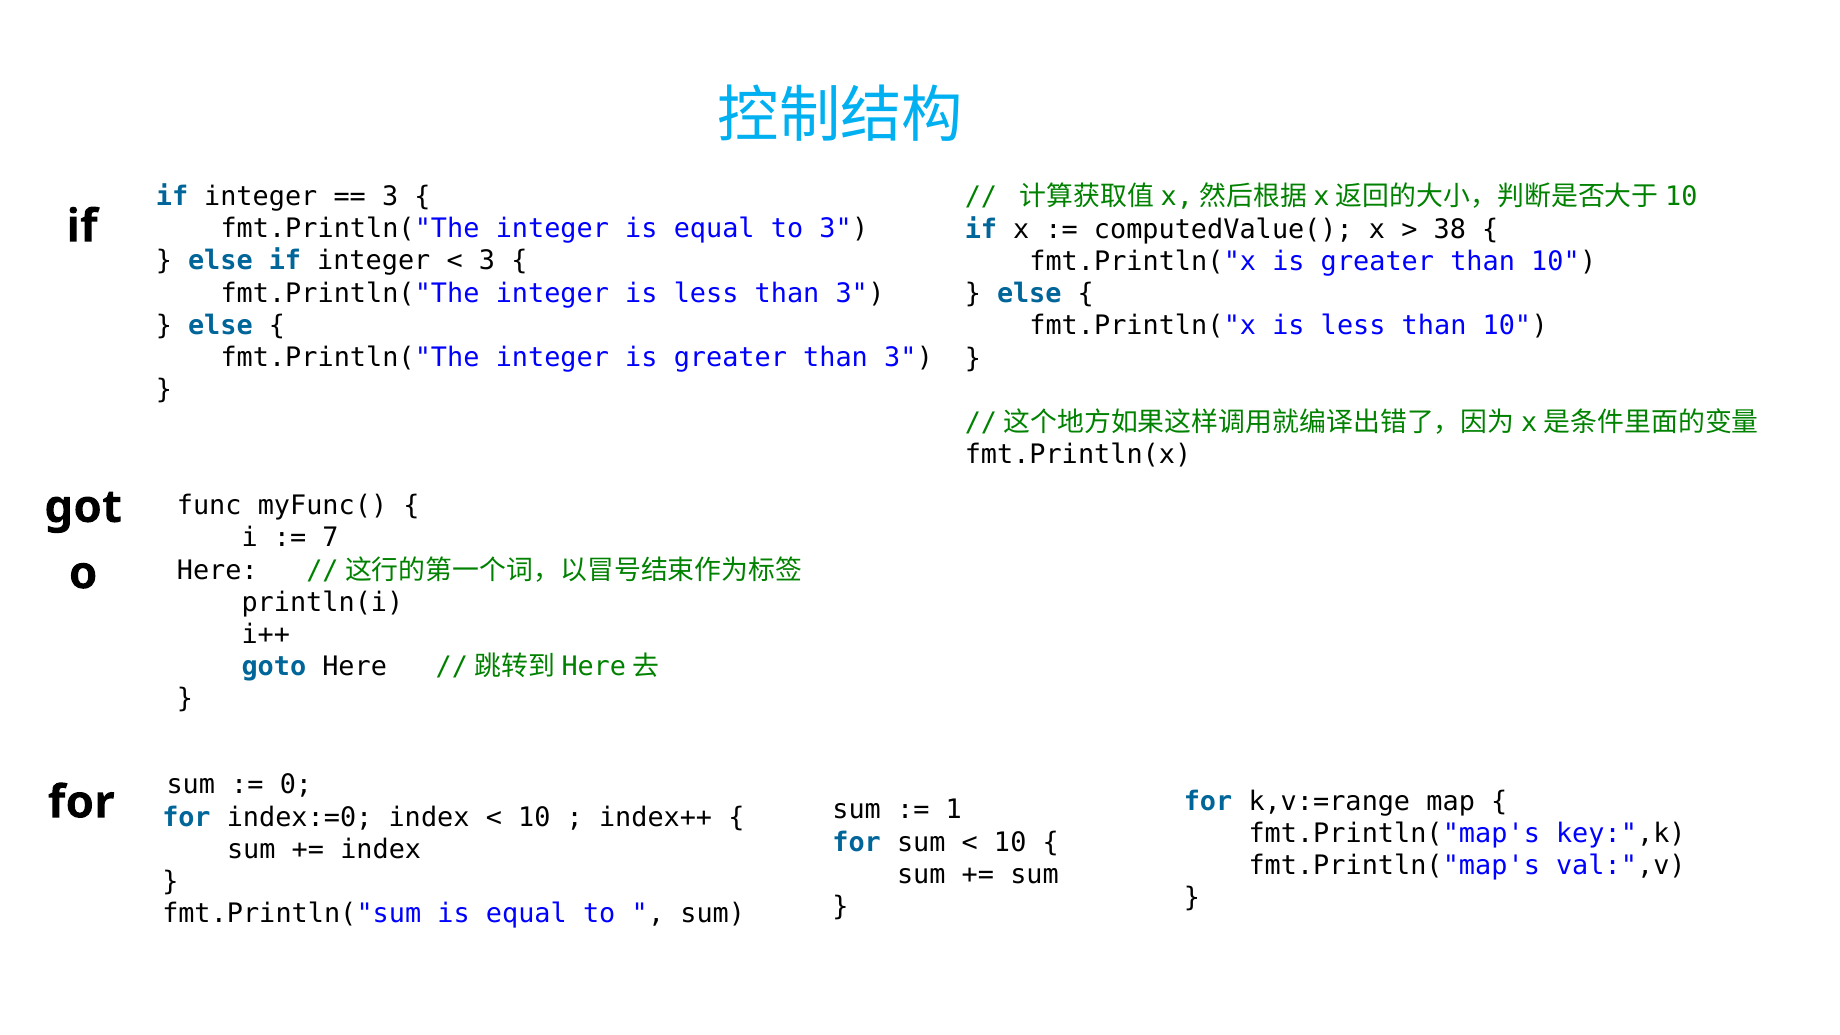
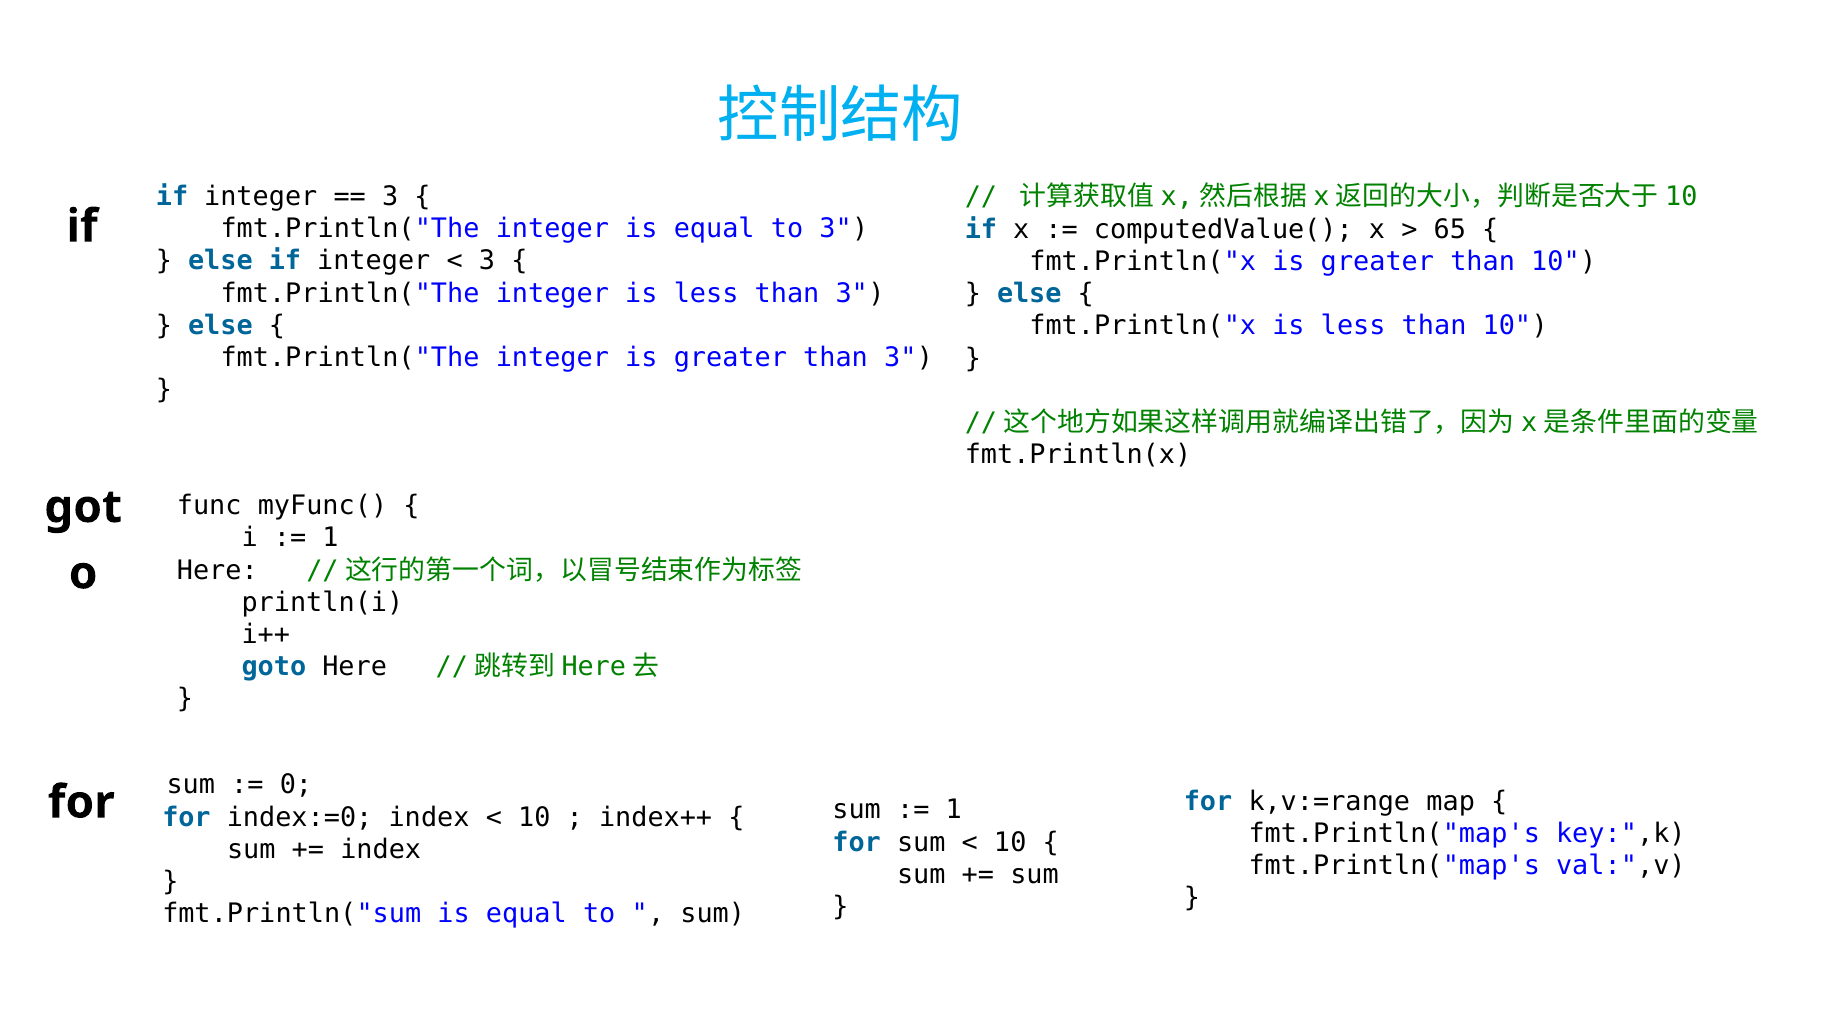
38: 38 -> 65 (1450, 229)
7: 7 -> 1 (331, 538)
